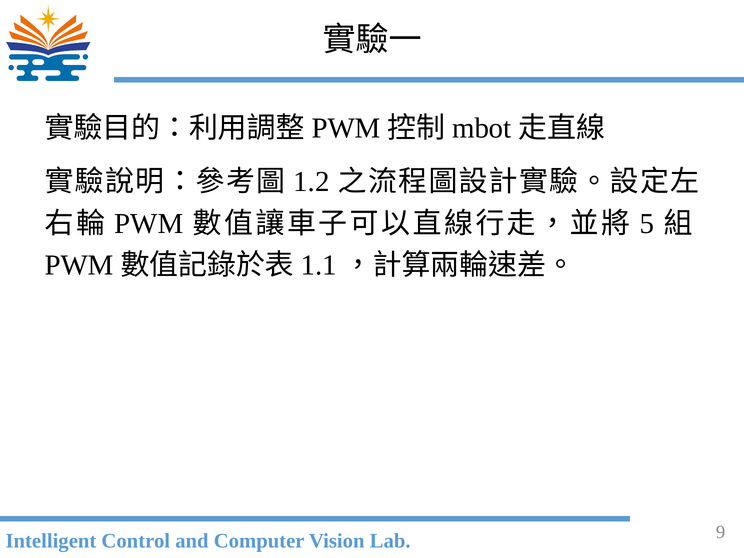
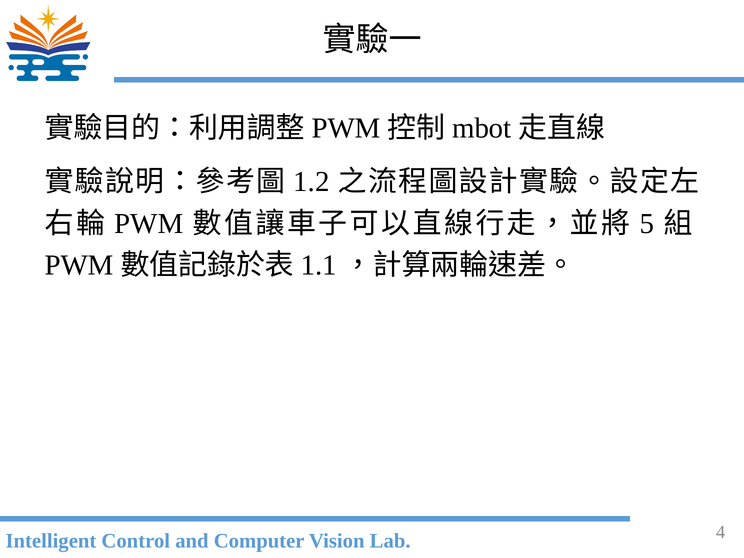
9: 9 -> 4 (721, 532)
